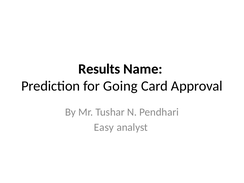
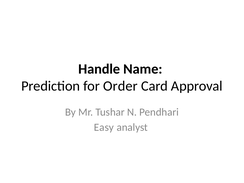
Results: Results -> Handle (99, 69)
Going: Going -> Order (120, 86)
